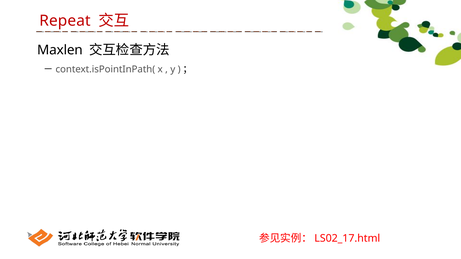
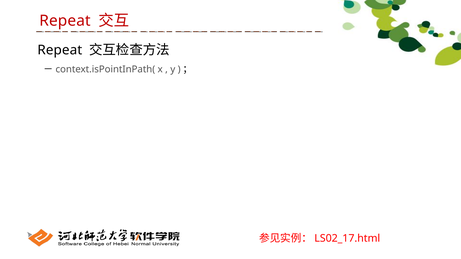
Maxlen: Maxlen -> Repeat (60, 50)
